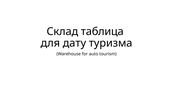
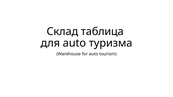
для дату: дату -> auto (74, 43)
